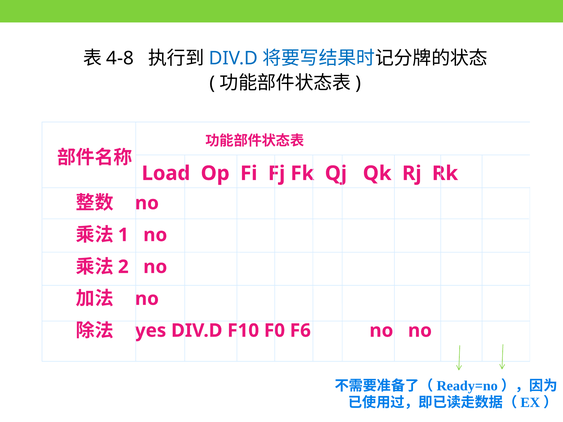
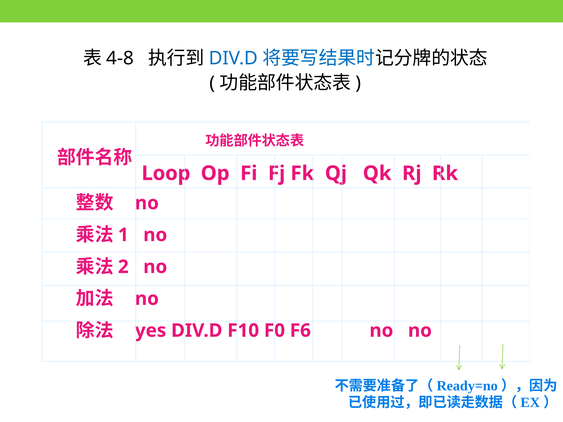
Load: Load -> Loop (166, 173)
